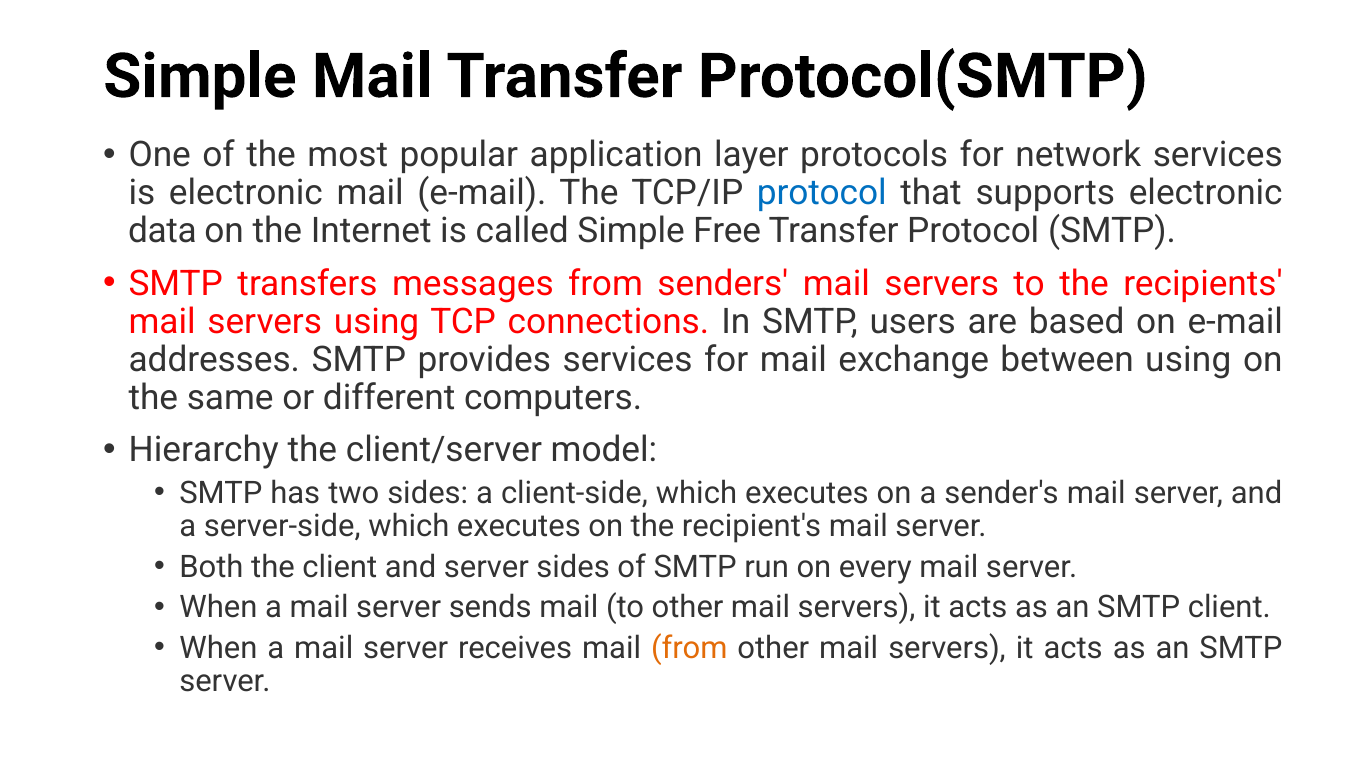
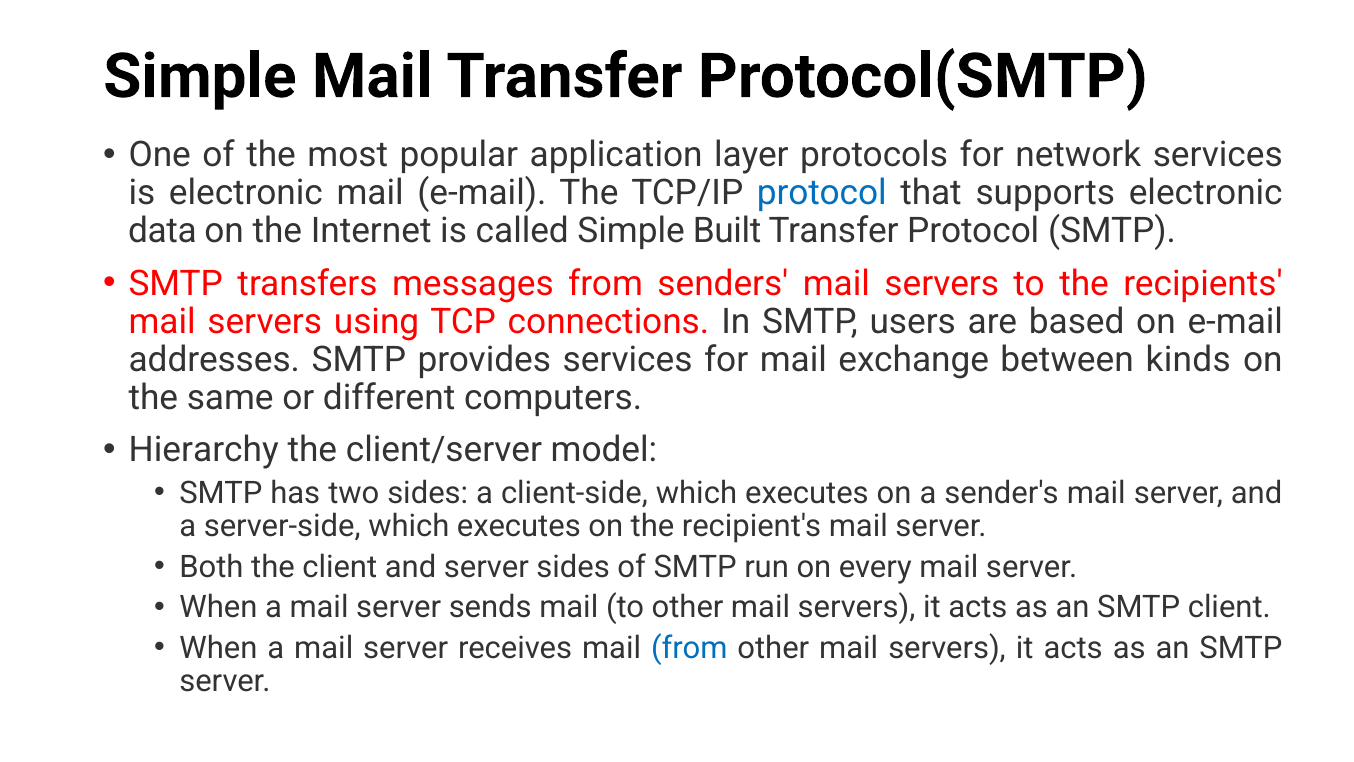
Free: Free -> Built (727, 231)
between using: using -> kinds (1188, 359)
from colour: orange -> blue (689, 648)
